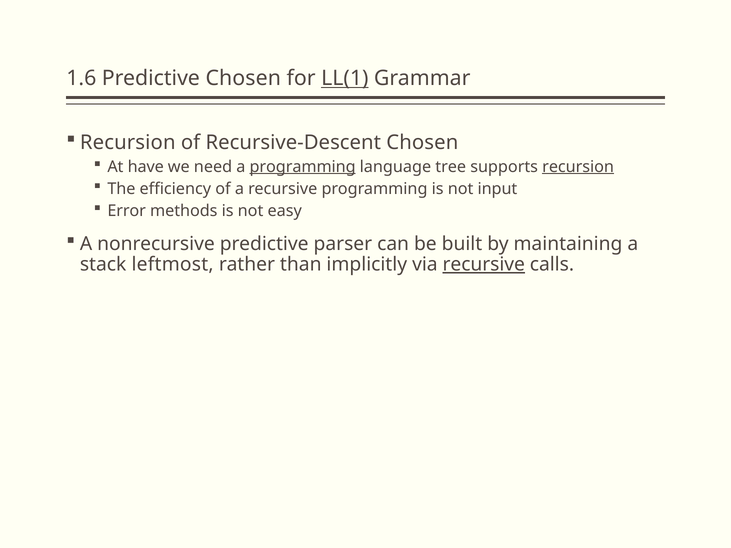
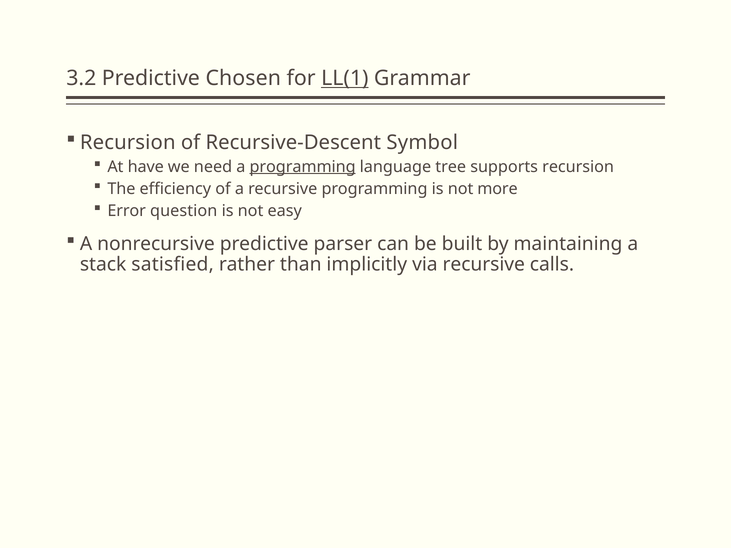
1.6: 1.6 -> 3.2 (81, 78)
Recursive-Descent Chosen: Chosen -> Symbol (422, 142)
recursion underline: present -> none (578, 167)
input: input -> more (497, 189)
methods: methods -> question (184, 211)
leftmost: leftmost -> satisfied (173, 265)
recursive underline: present -> none (484, 265)
